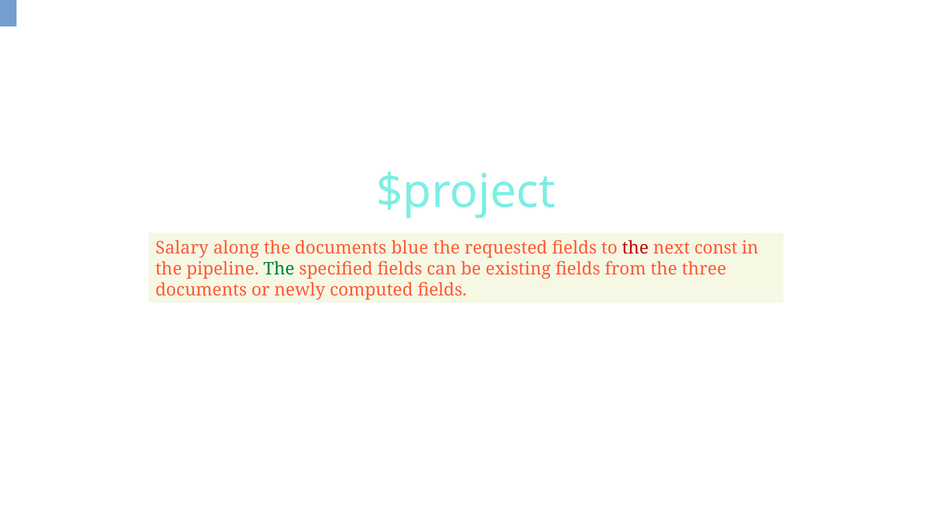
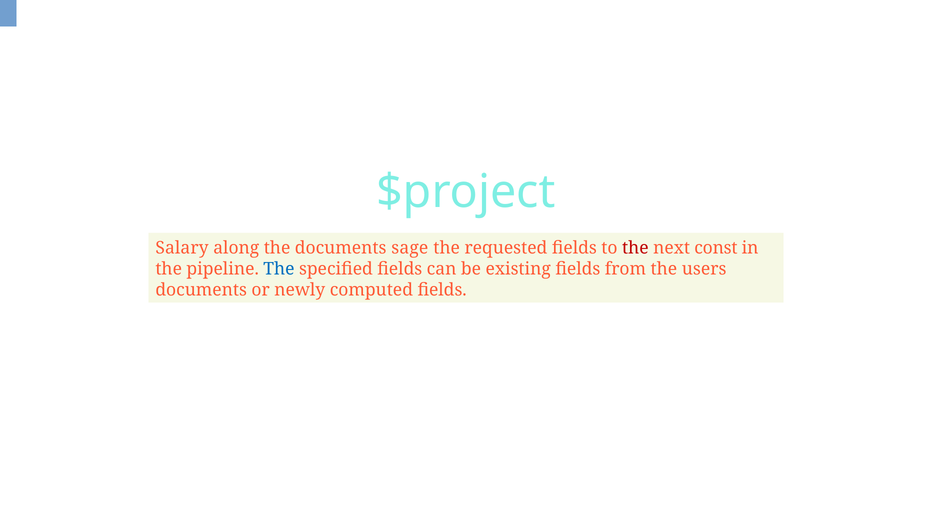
blue: blue -> sage (410, 248)
The colour: green -> blue (279, 269)
three: three -> users (704, 269)
